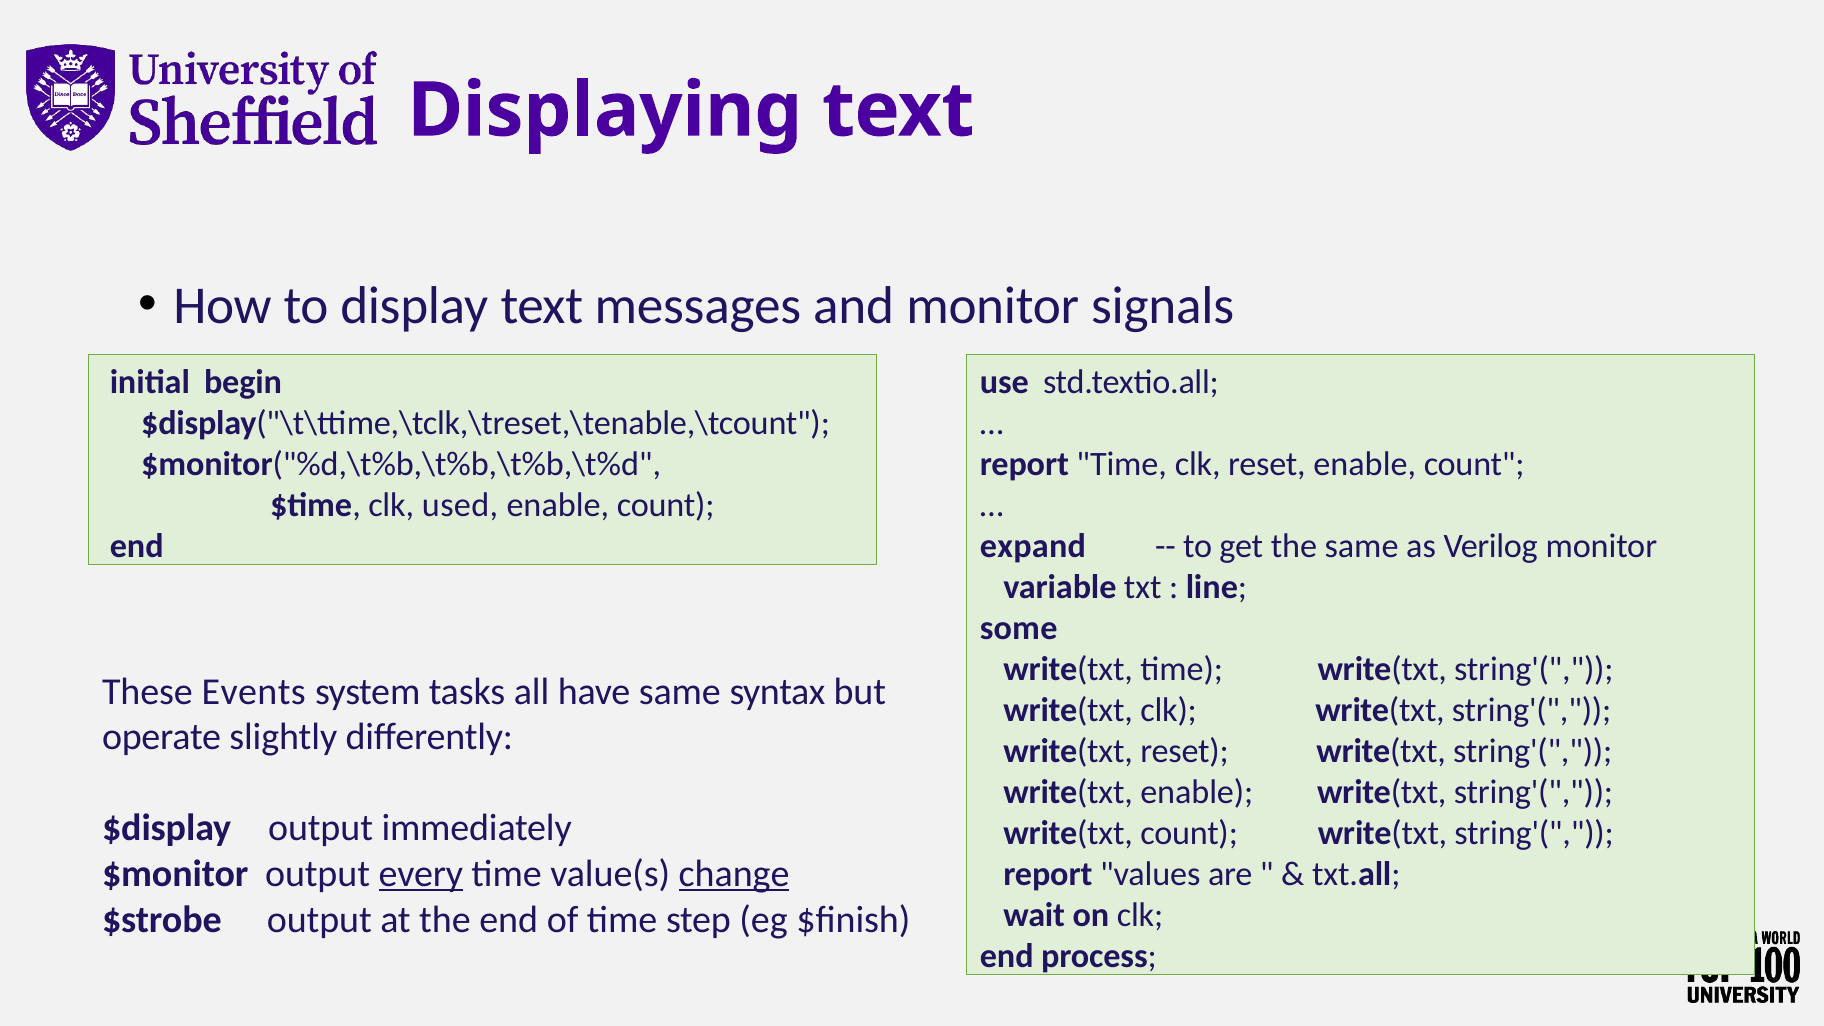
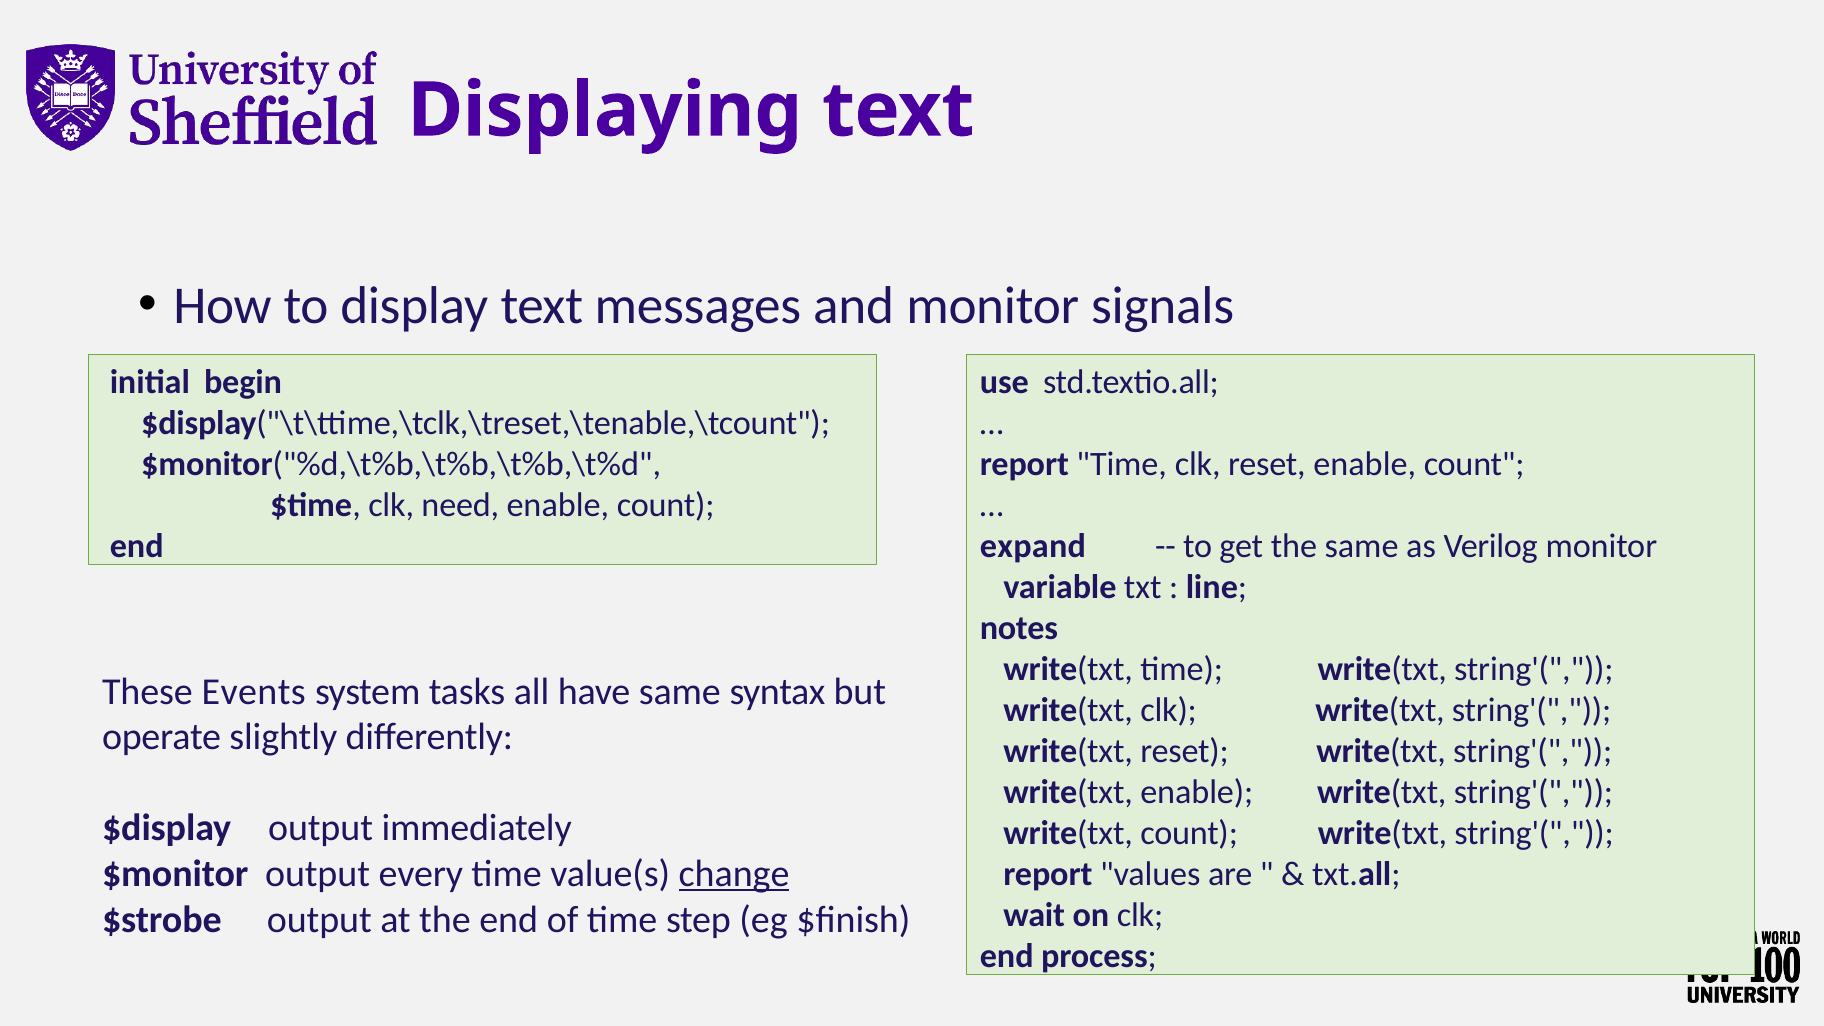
used: used -> need (460, 505)
some: some -> notes (1019, 628)
every underline: present -> none (421, 874)
